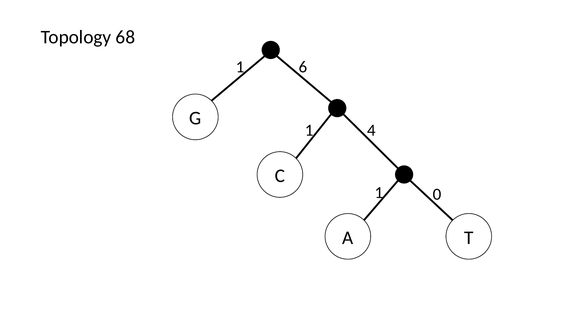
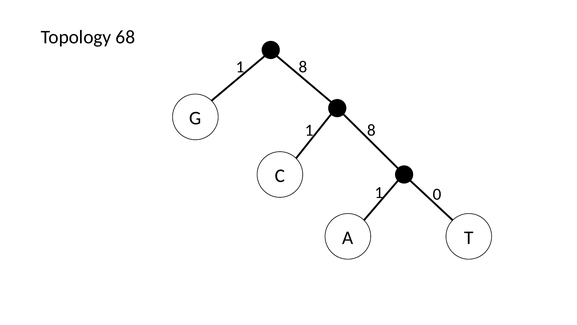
6: 6 -> 8 (303, 67)
4: 4 -> 8 (371, 130)
